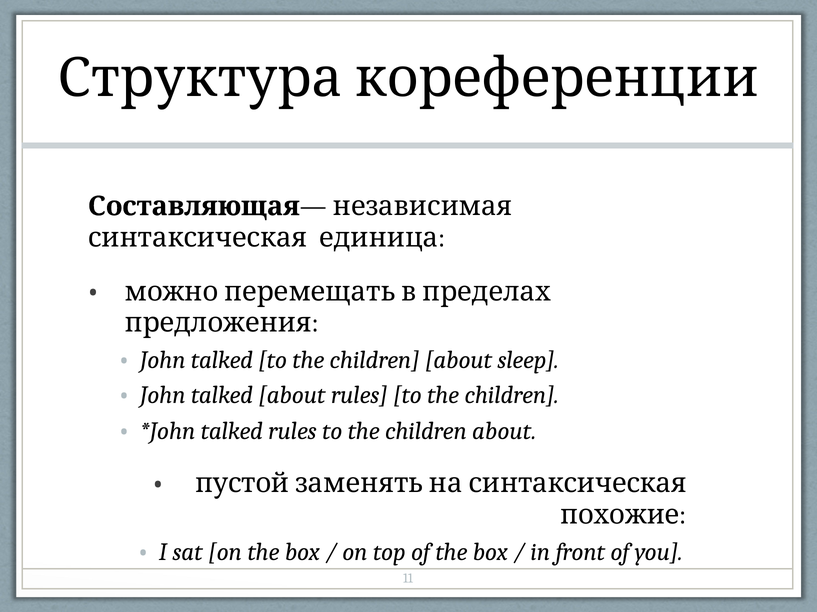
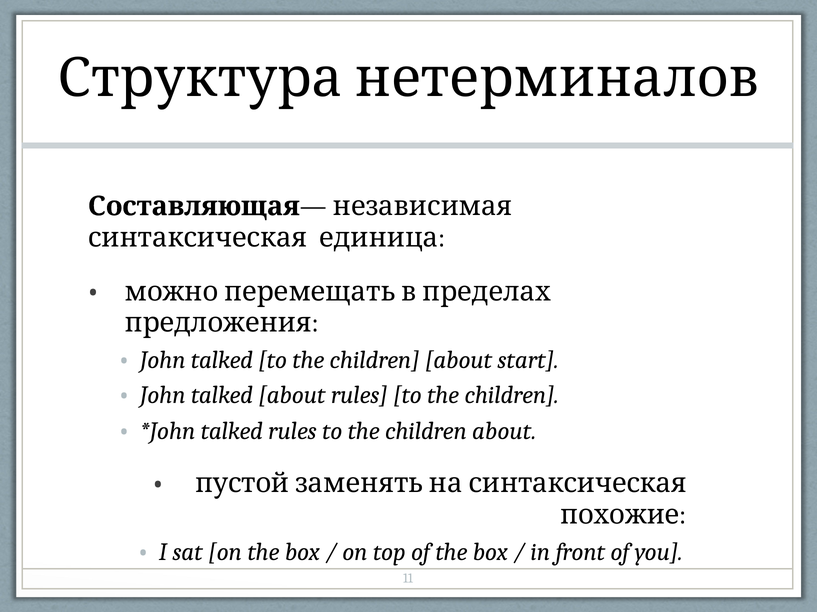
кореференции: кореференции -> нетерминалов (557, 78)
sleep: sleep -> start (528, 360)
